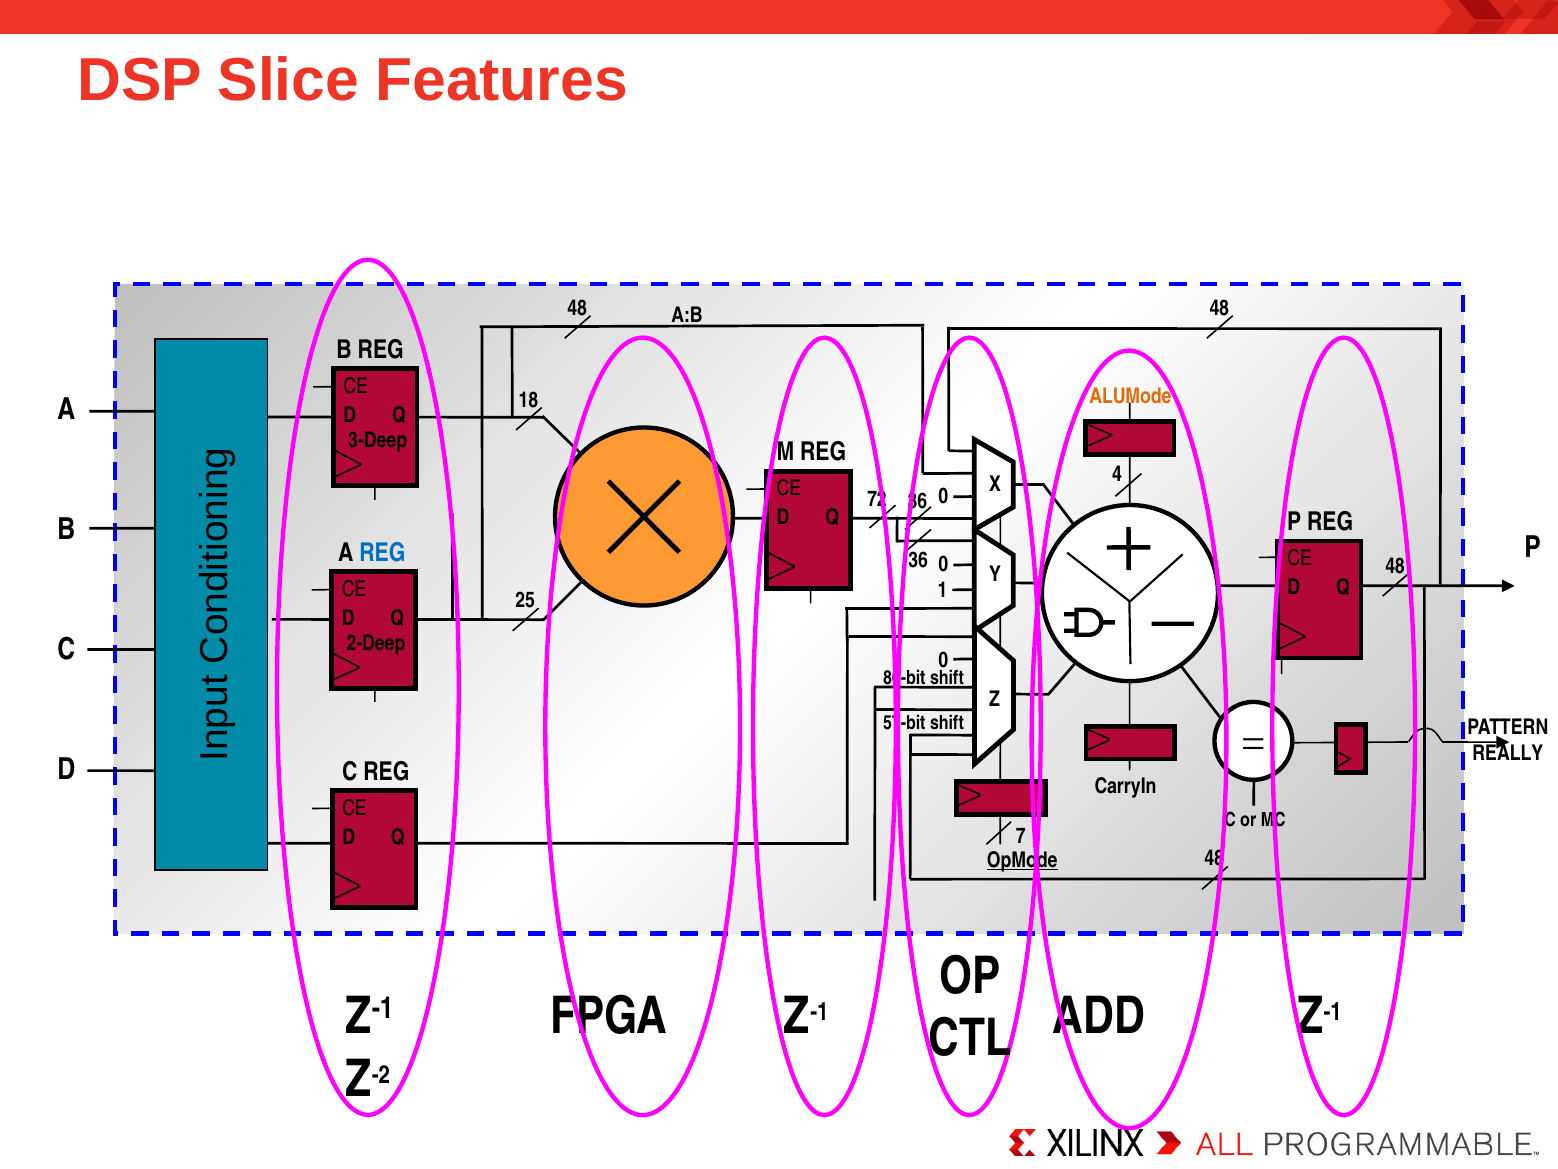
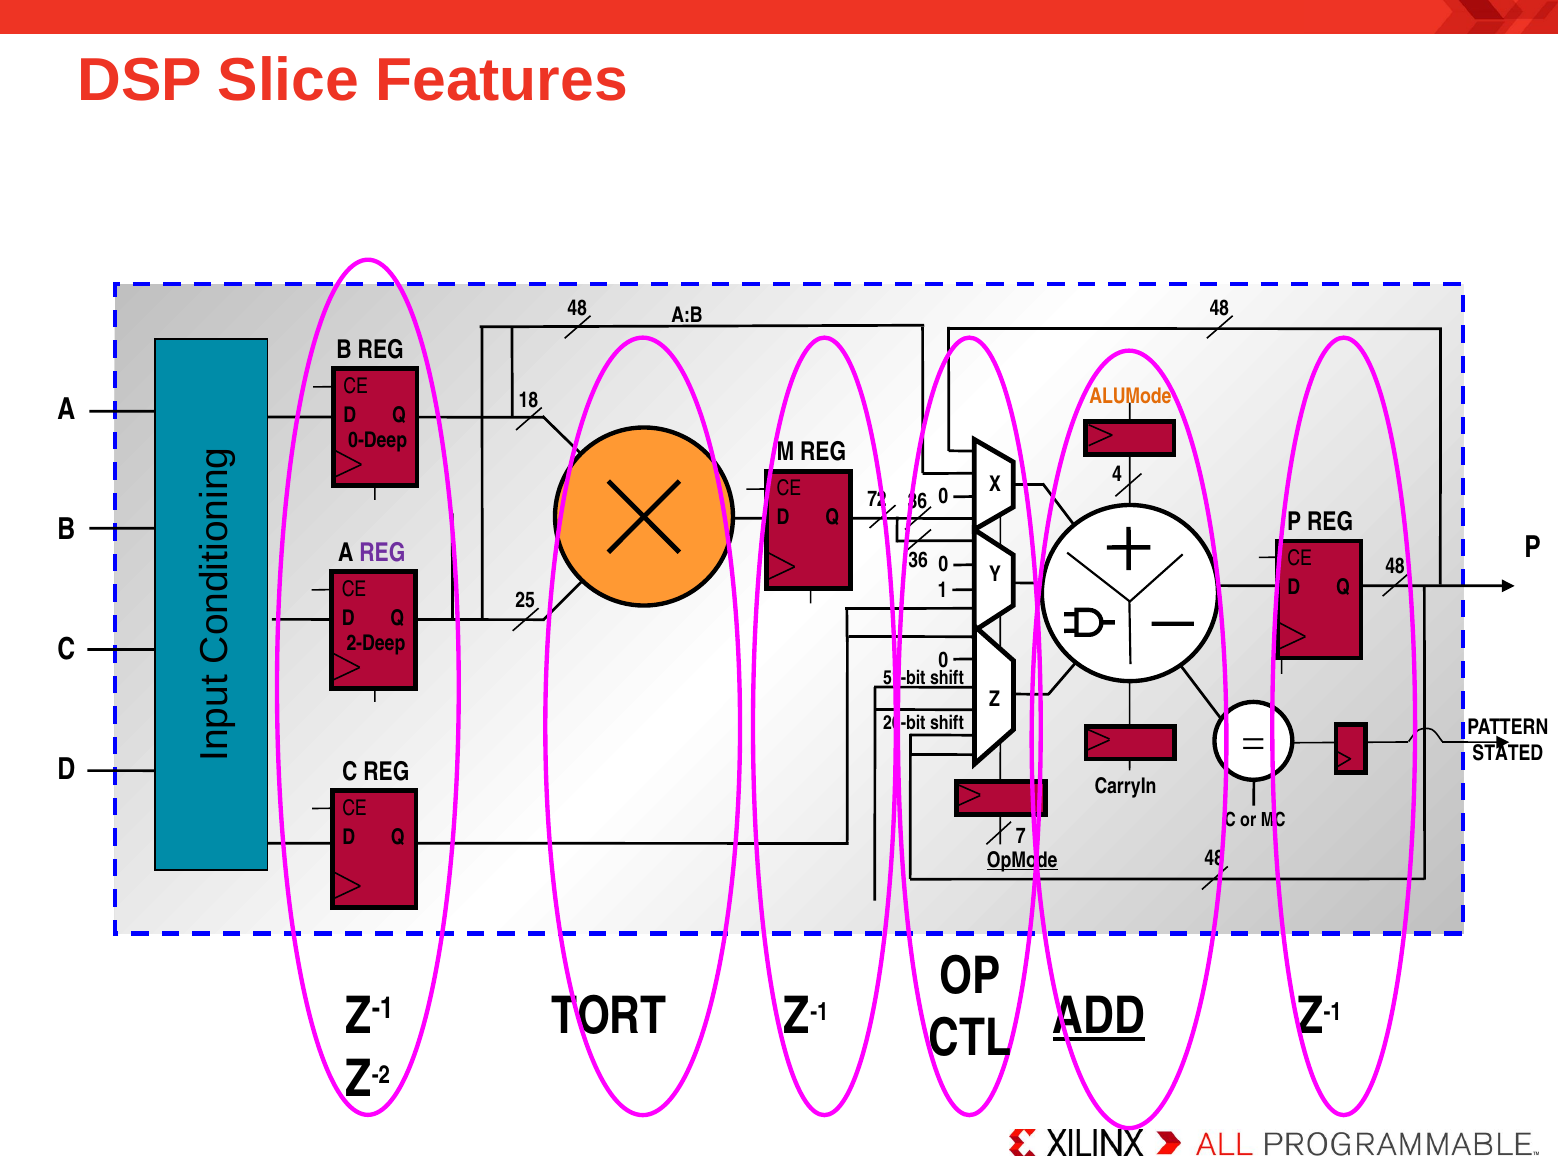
3-Deep: 3-Deep -> 0-Deep (378, 440)
REG colour: blue -> purple (382, 553)
86-bit: 86-bit -> 51-bit (904, 677)
57-bit: 57-bit -> 26-bit (904, 723)
REALLY: REALLY -> STATED (1508, 753)
FPGA: FPGA -> TORT (609, 1016)
ADD underline: none -> present (1099, 1016)
